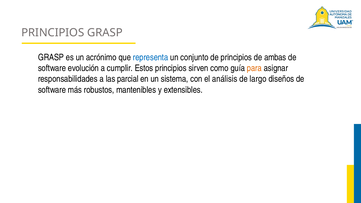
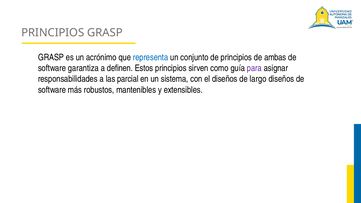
evolución: evolución -> garantiza (83, 68)
cumplir: cumplir -> definen (120, 68)
para colour: orange -> purple (254, 68)
el análisis: análisis -> diseños (225, 79)
